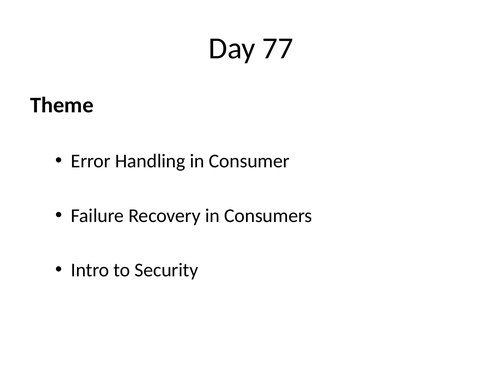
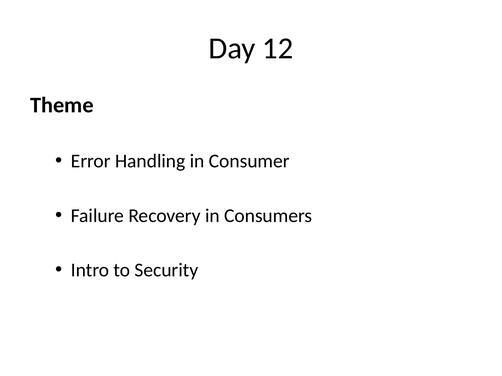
77: 77 -> 12 (278, 49)
